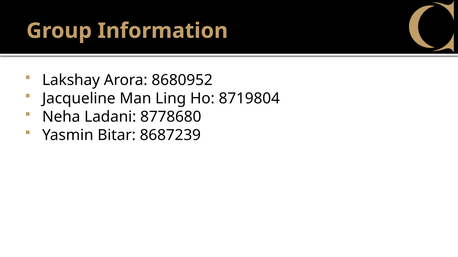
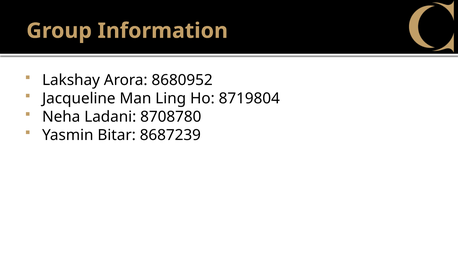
8778680: 8778680 -> 8708780 (171, 117)
